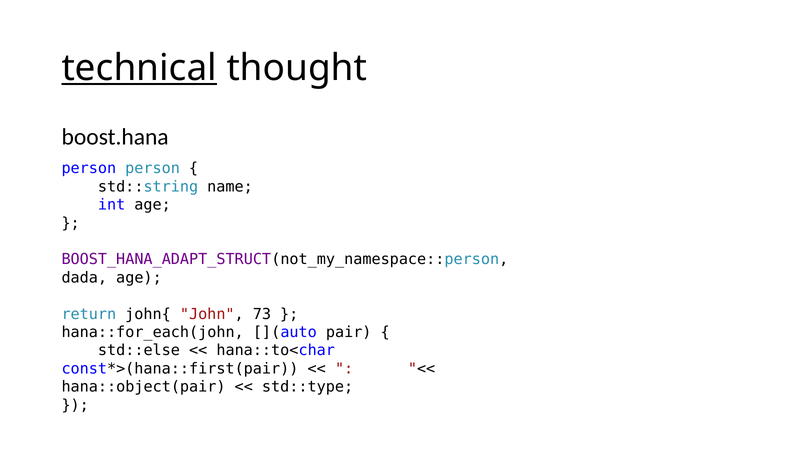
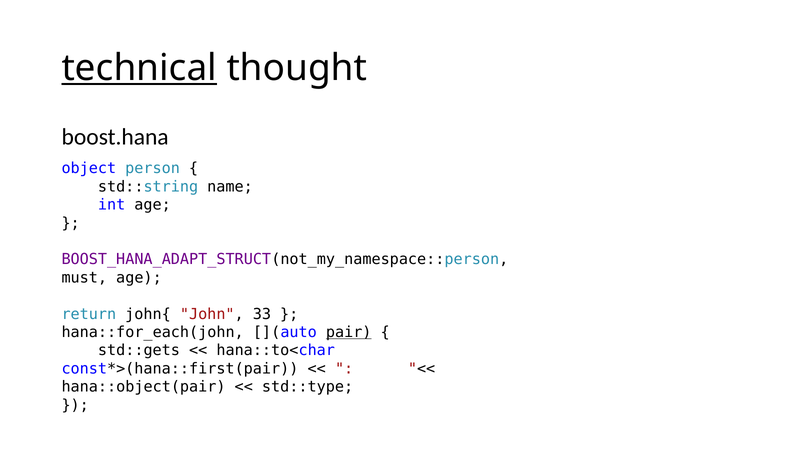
person: person -> object (89, 168)
dada: dada -> must (84, 277)
73: 73 -> 33 (262, 314)
pair underline: none -> present (349, 332)
std::else: std::else -> std::gets (139, 350)
